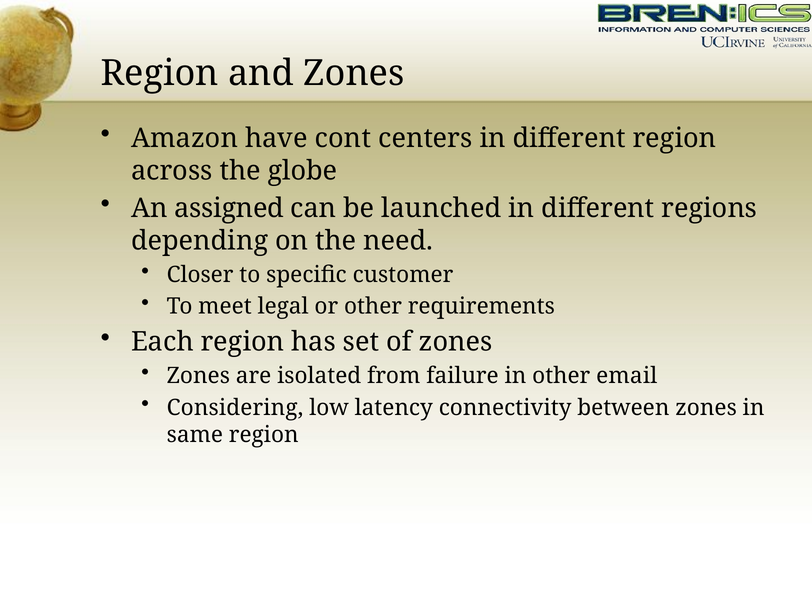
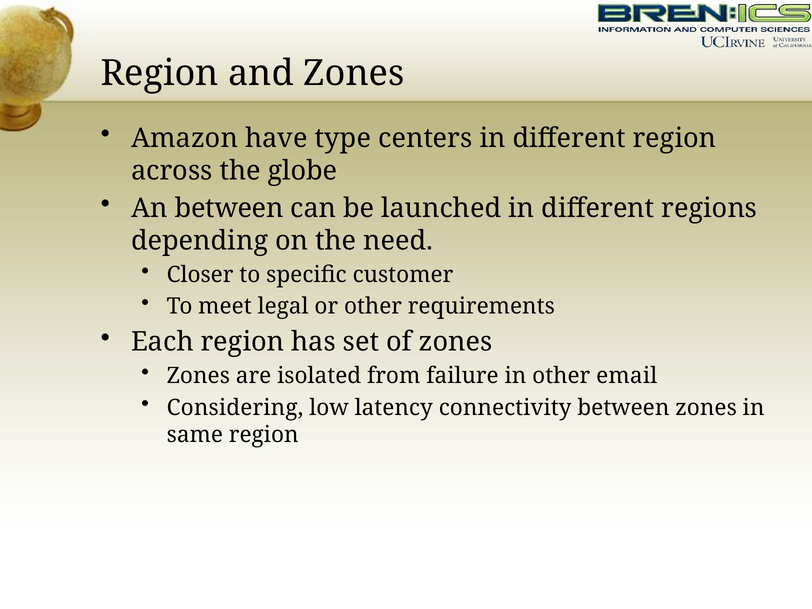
cont: cont -> type (343, 138)
An assigned: assigned -> between (229, 208)
